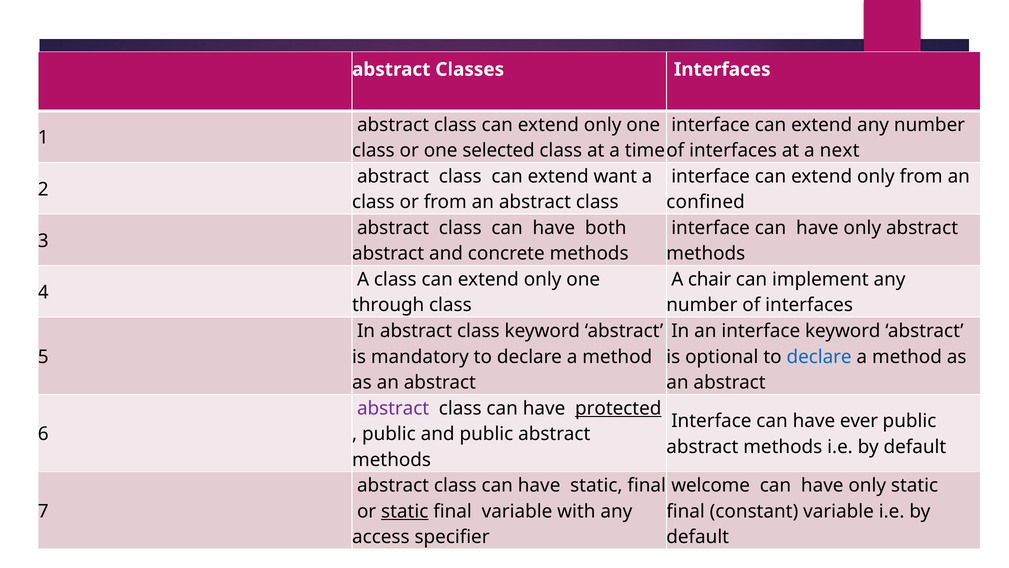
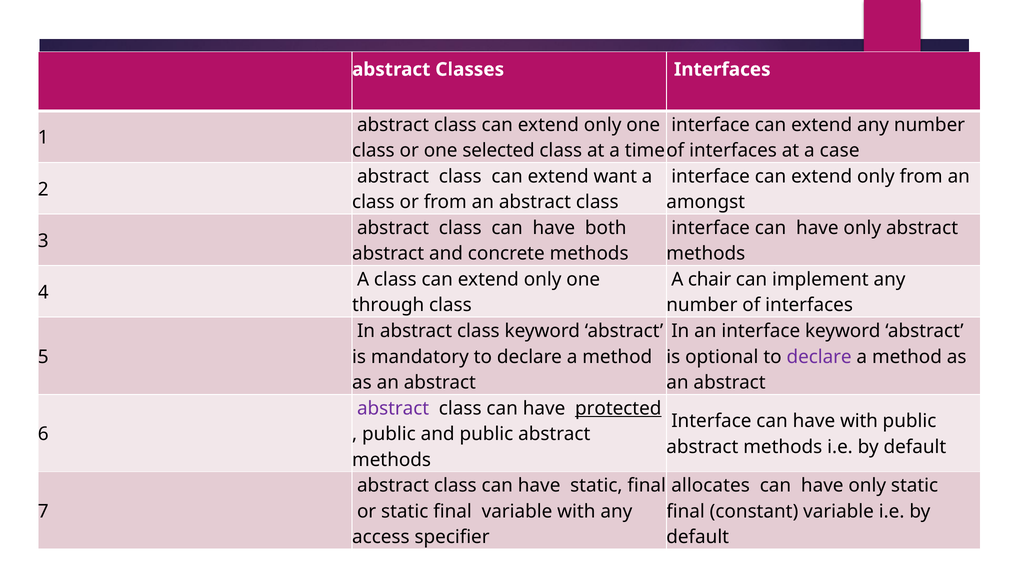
next: next -> case (840, 150)
confined: confined -> amongst (706, 202)
declare colour: blue -> purple (819, 357)
have ever: ever -> with (859, 421)
welcome: welcome -> allocates (711, 485)
static underline: present -> none (405, 511)
